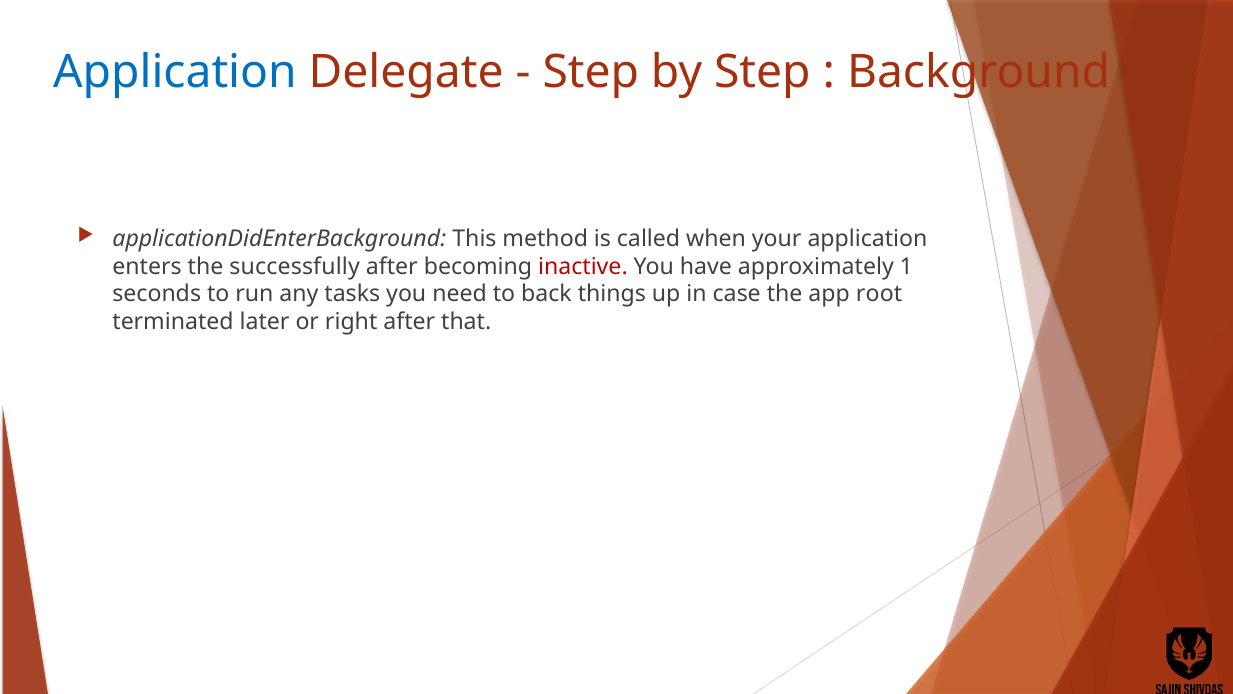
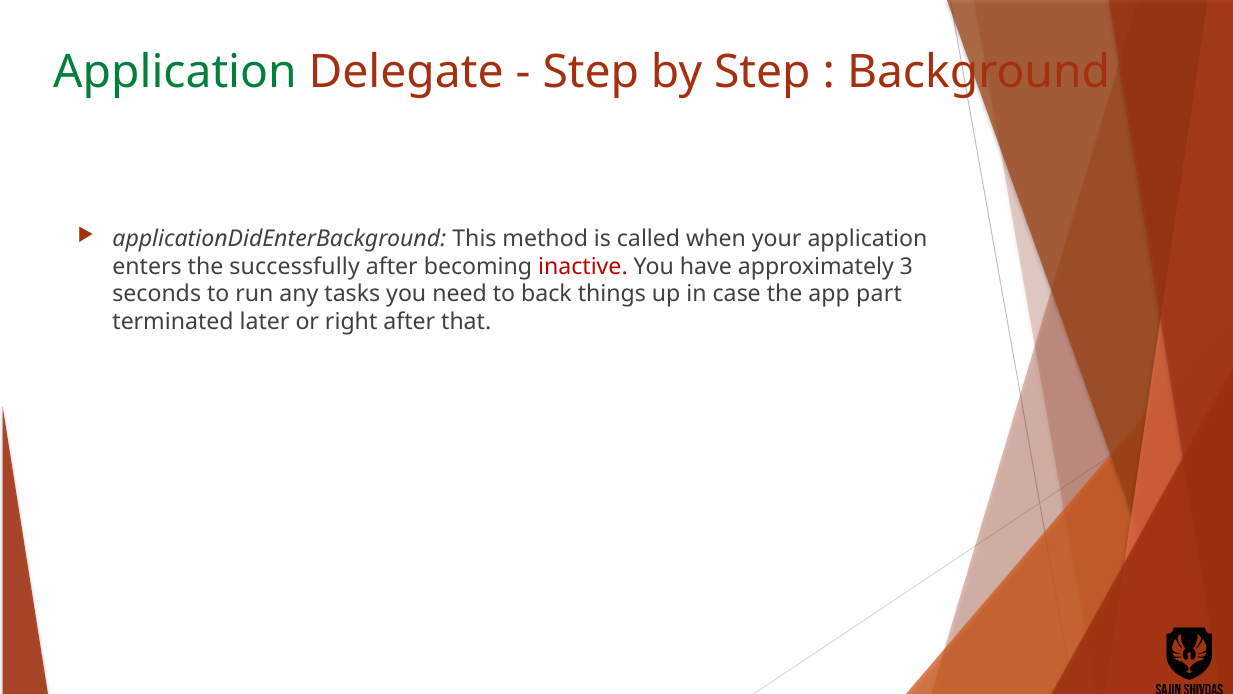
Application colour: blue -> green (175, 73)
1: 1 -> 3 (906, 266)
root: root -> part (879, 294)
